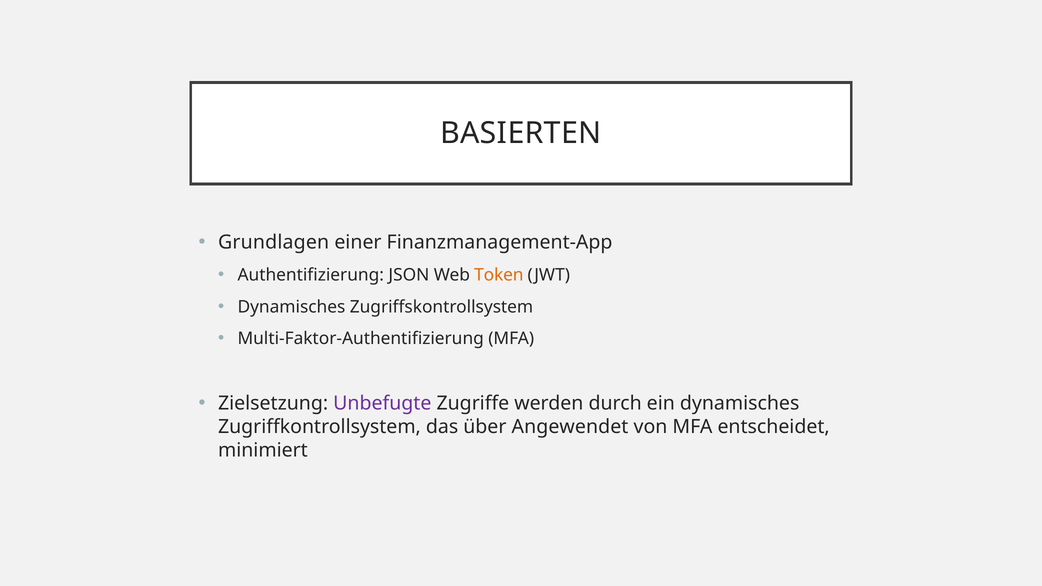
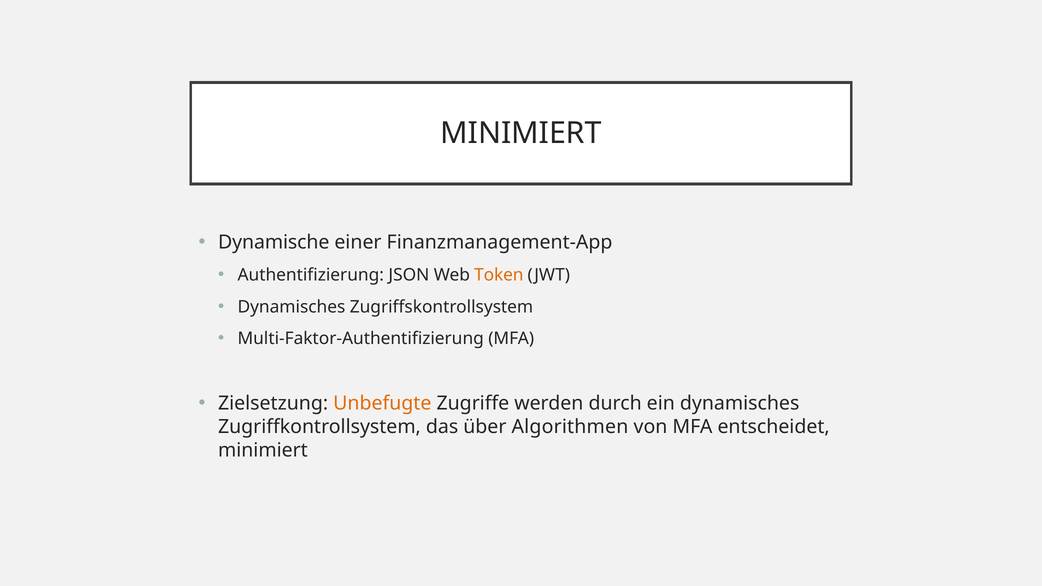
BASIERTEN: BASIERTEN -> MINIMIERT (521, 133)
Grundlagen: Grundlagen -> Dynamische (274, 242)
Unbefugte colour: purple -> orange (382, 404)
Angewendet: Angewendet -> Algorithmen (570, 427)
